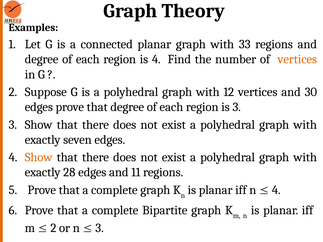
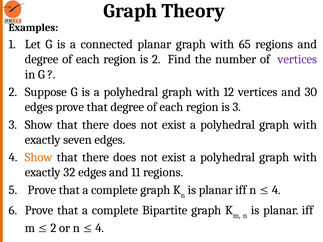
33: 33 -> 65 (245, 44)
is 4: 4 -> 2 (156, 59)
vertices colour: orange -> purple (297, 59)
28: 28 -> 32 (69, 173)
3: 3 -> 4 (100, 228)
